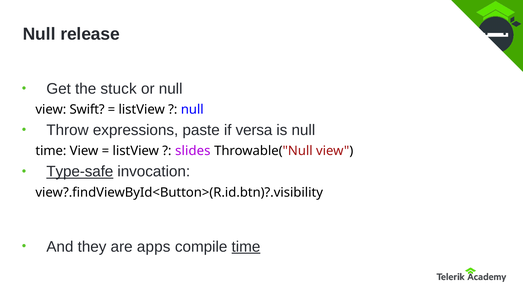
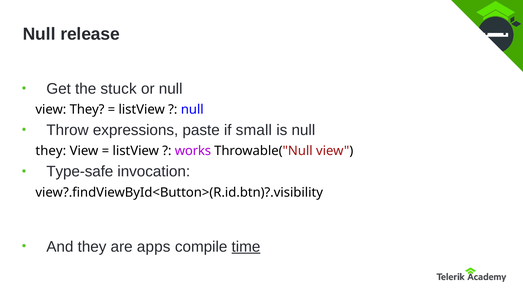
view Swift: Swift -> They (87, 110)
versa: versa -> small (254, 130)
time: time -> they (51, 151)
slides: slides -> works (193, 151)
Type-safe underline: present -> none (80, 172)
